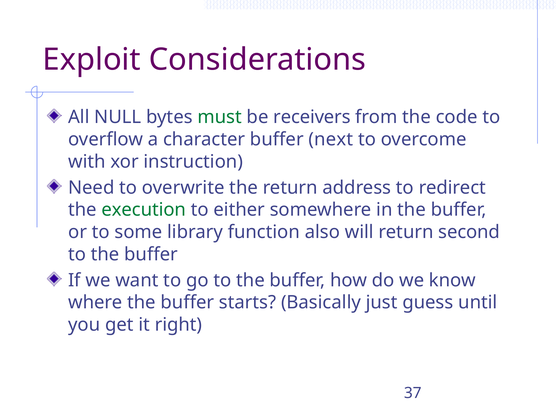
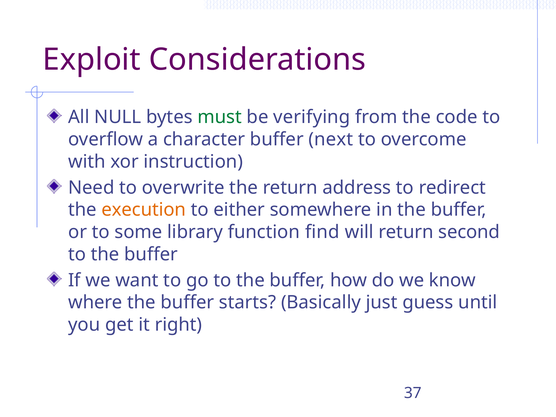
receivers: receivers -> verifying (312, 117)
execution colour: green -> orange (144, 210)
also: also -> find (322, 232)
